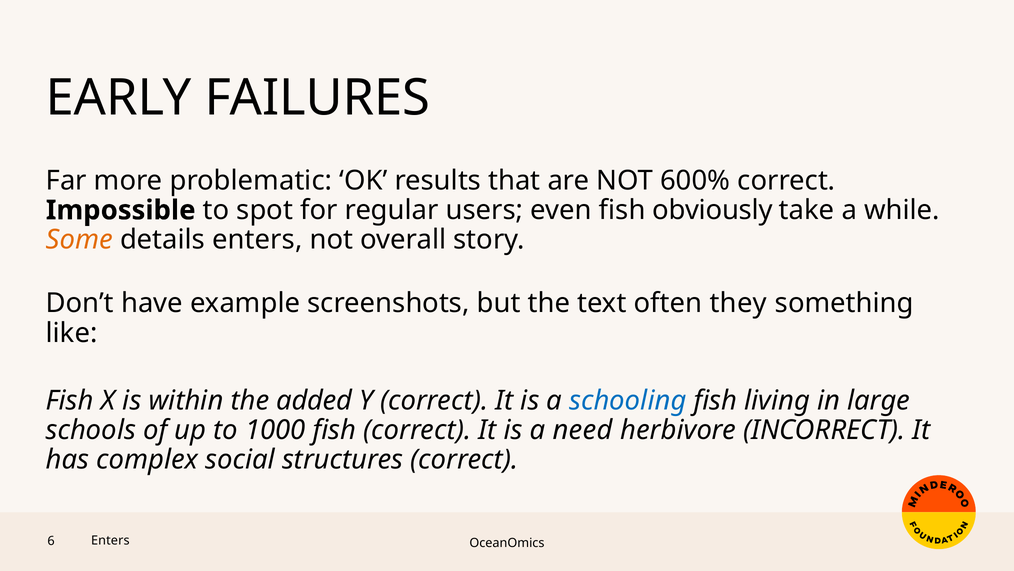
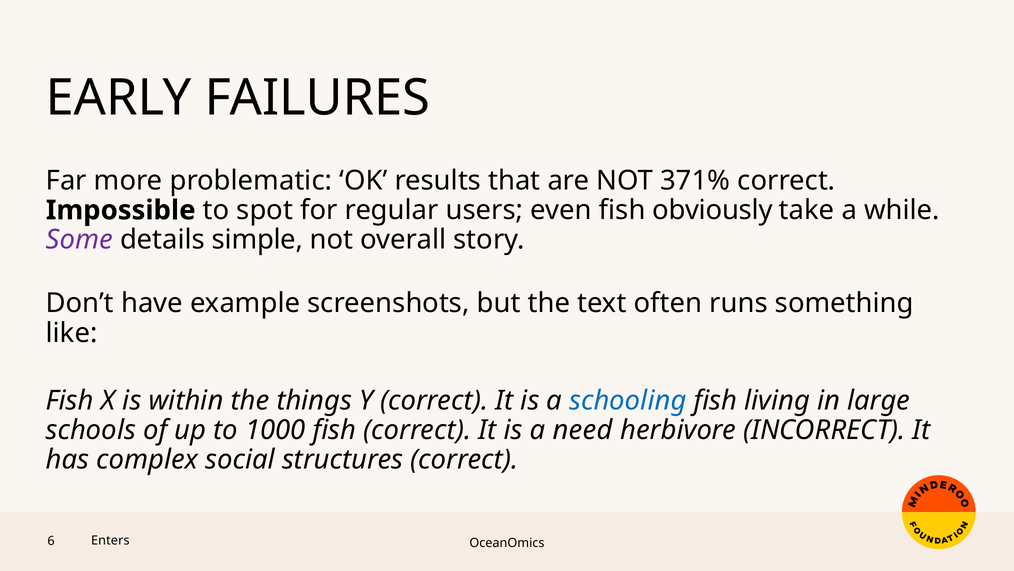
600%: 600% -> 371% (695, 180)
Some colour: orange -> purple (79, 240)
details enters: enters -> simple (258, 240)
they: they -> runs (738, 303)
added: added -> things (314, 400)
